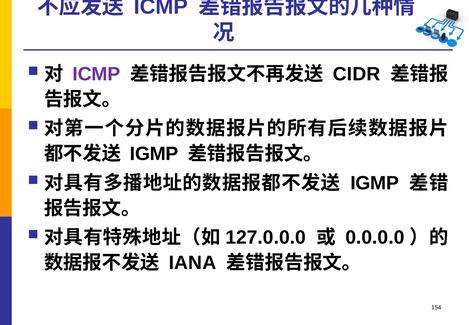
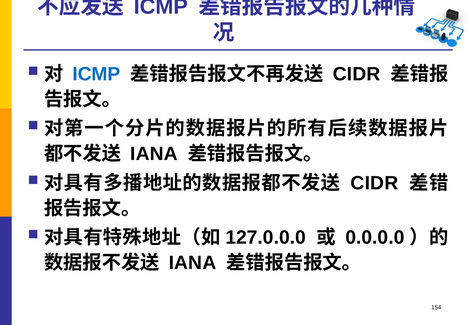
ICMP colour: purple -> blue (96, 74)
IGMP: IGMP -> IANA (154, 154)
IGMP: IGMP -> CIDR (374, 183)
